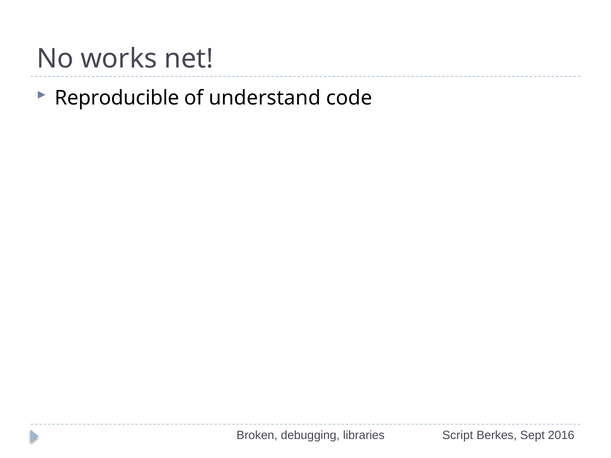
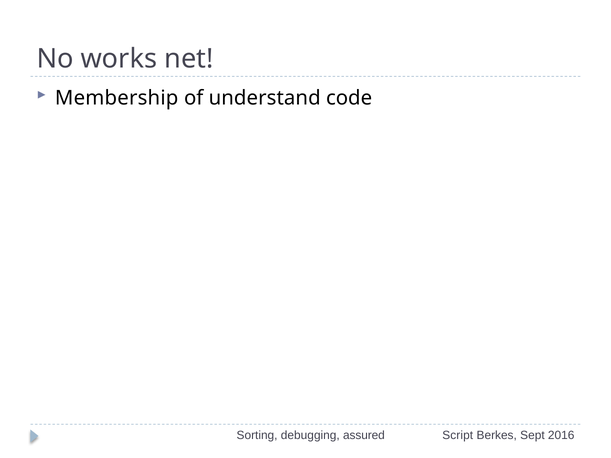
Reproducible: Reproducible -> Membership (117, 98)
Broken: Broken -> Sorting (257, 436)
libraries: libraries -> assured (364, 436)
